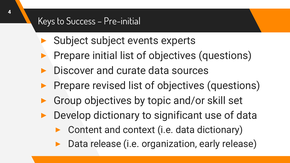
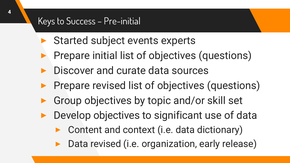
Subject: Subject -> Started (71, 41)
Develop dictionary: dictionary -> objectives (117, 116)
Data release: release -> revised (106, 144)
